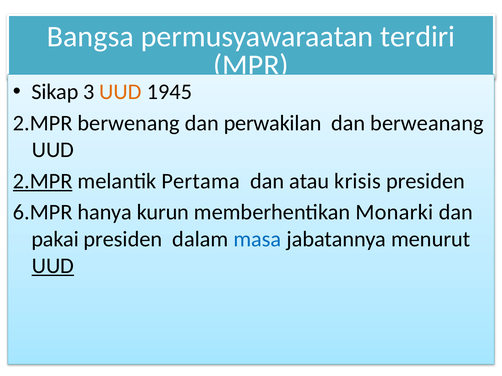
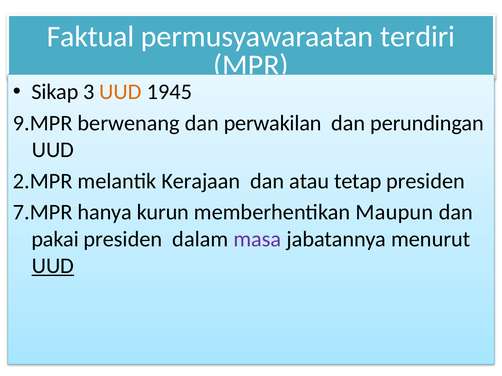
Bangsa: Bangsa -> Faktual (91, 37)
2.MPR: 2.MPR -> 9.MPR (43, 123)
berweanang: berweanang -> perundingan (427, 123)
2.MPR underline: present -> none (43, 181)
Pertama: Pertama -> Kerajaan (201, 181)
krisis: krisis -> tetap (358, 181)
6.MPR: 6.MPR -> 7.MPR (43, 213)
Monarki: Monarki -> Maupun (394, 213)
masa colour: blue -> purple (257, 239)
